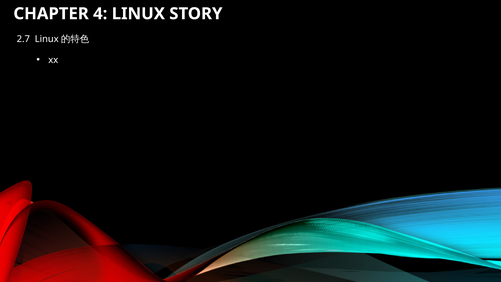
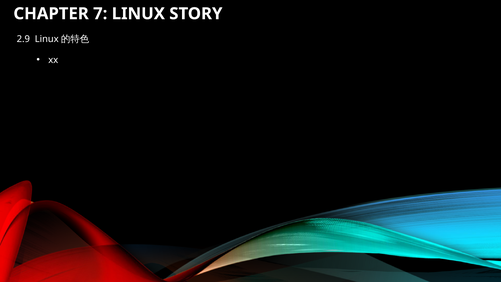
4: 4 -> 7 (100, 14)
2.7: 2.7 -> 2.9 (23, 39)
